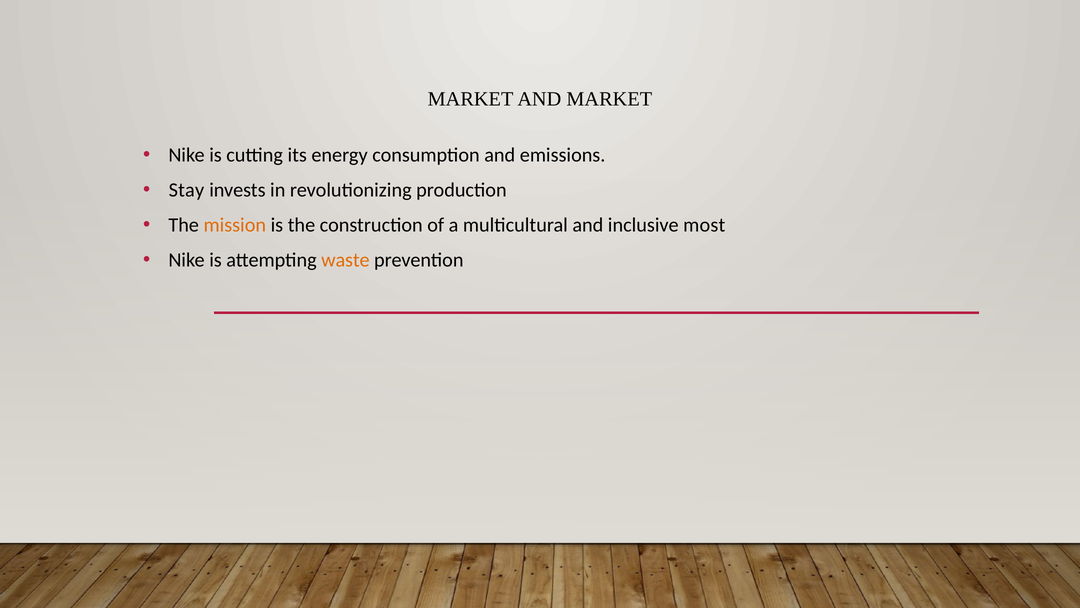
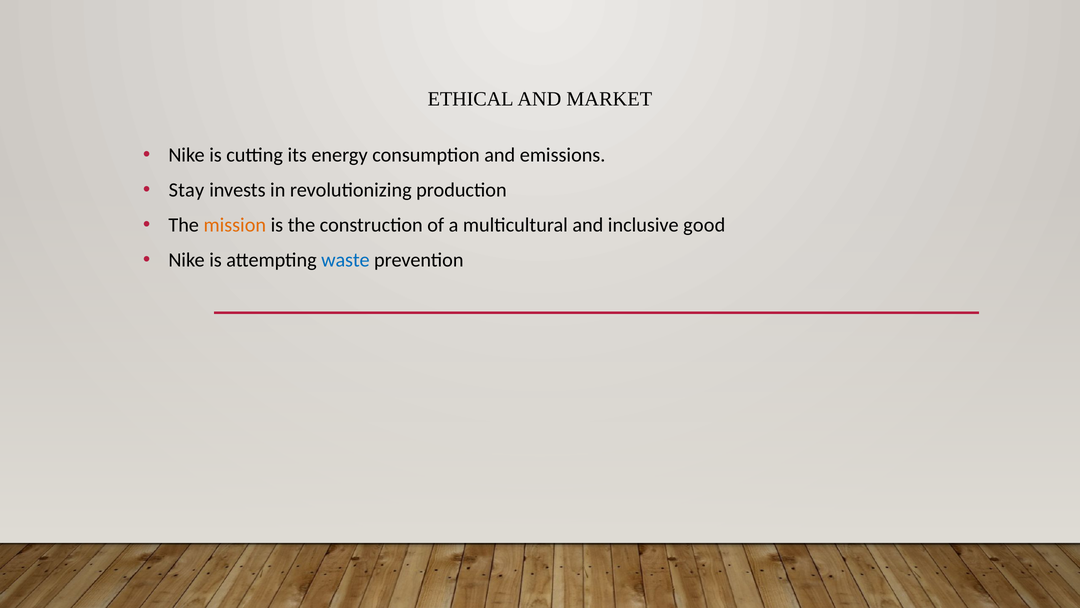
MARKET: MARKET -> ETHICAL (471, 99)
most: most -> good (704, 225)
waste colour: orange -> blue (345, 260)
